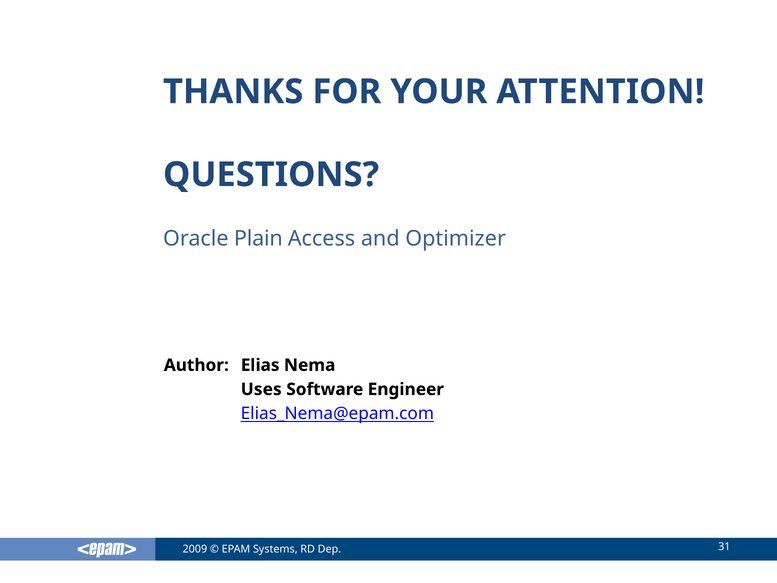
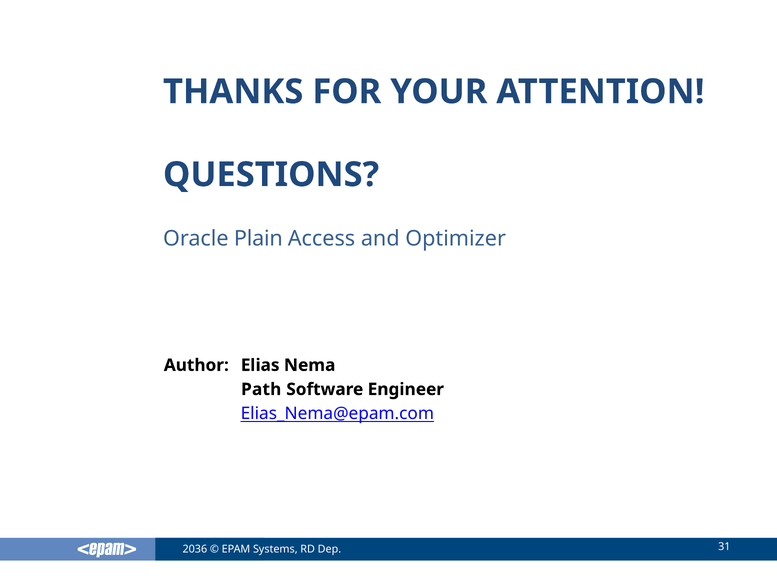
Uses: Uses -> Path (261, 389)
2009: 2009 -> 2036 (195, 549)
